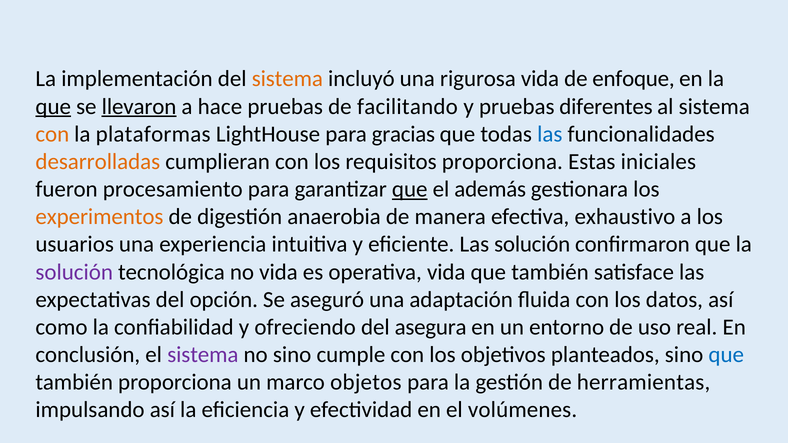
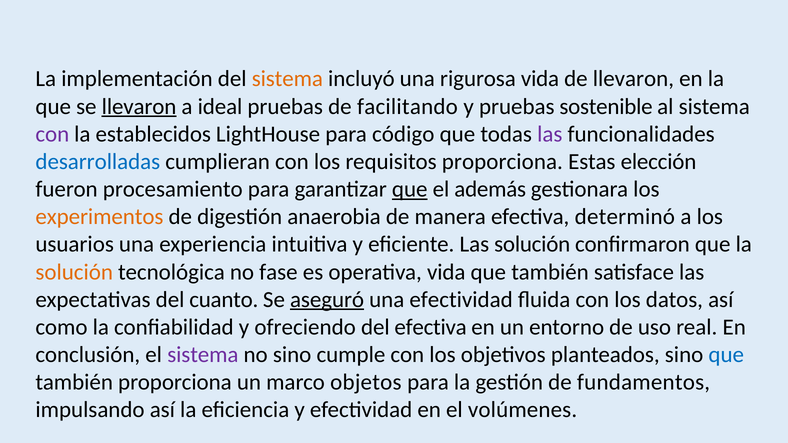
de enfoque: enfoque -> llevaron (633, 79)
que underline: present -> none (53, 107)
hace: hace -> ideal (220, 107)
diferentes: diferentes -> sostenible (606, 107)
con colour: orange -> purple (52, 134)
plataformas: plataformas -> establecidos (153, 134)
gracias: gracias -> código (403, 134)
las colour: blue -> purple (550, 134)
desarrolladas colour: orange -> blue (98, 162)
iniciales: iniciales -> elección (658, 162)
exhaustivo: exhaustivo -> determinó (625, 217)
solución colour: purple -> orange (74, 272)
no vida: vida -> fase (278, 272)
opción: opción -> cuanto (224, 300)
aseguró underline: none -> present (327, 300)
una adaptación: adaptación -> efectividad (461, 300)
del asegura: asegura -> efectiva (431, 327)
herramientas: herramientas -> fundamentos (644, 382)
